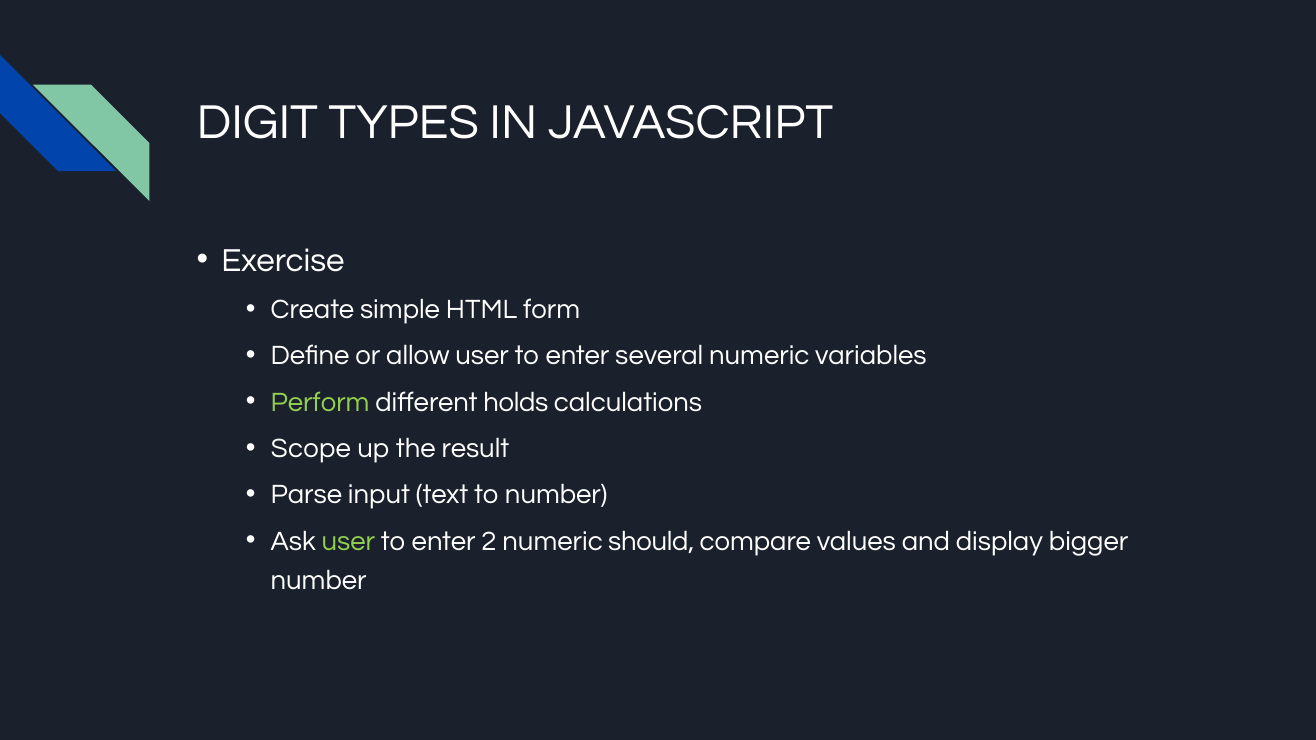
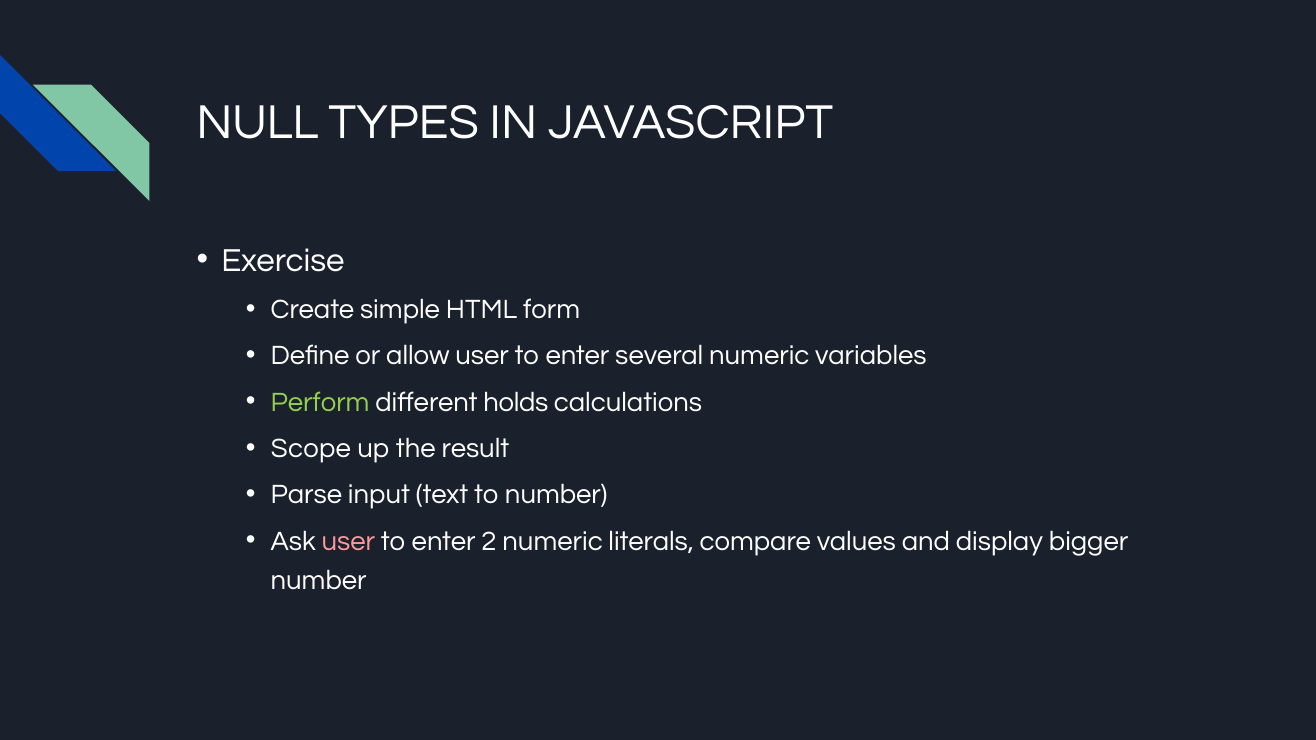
DIGIT: DIGIT -> NULL (258, 122)
user colour: light green -> pink (348, 541)
should: should -> literals (651, 541)
